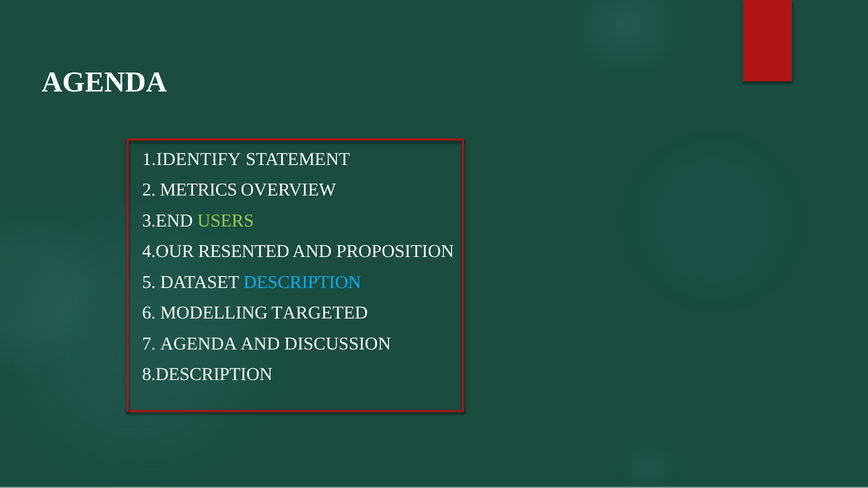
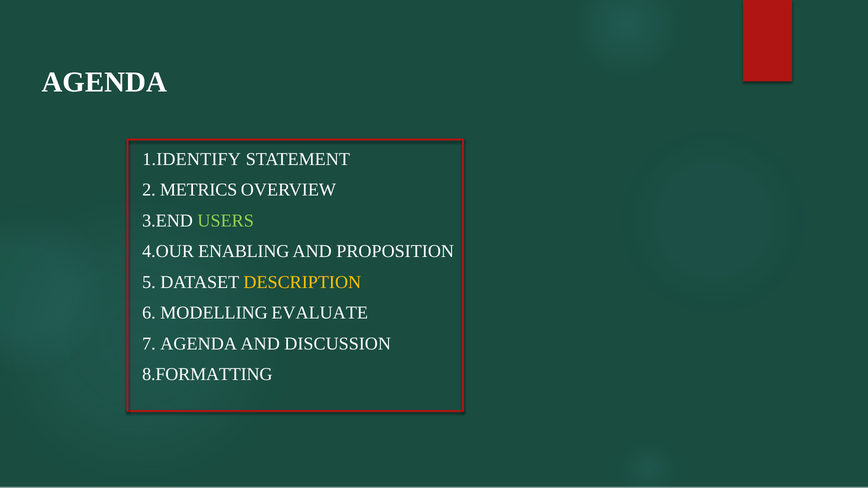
RESENTED: RESENTED -> ENABLING (244, 252)
DESCRIPTION colour: light blue -> yellow (302, 282)
TARGETED: TARGETED -> EVALUATE (320, 313)
8.DESCRIPTION: 8.DESCRIPTION -> 8.FORMATTING (207, 375)
